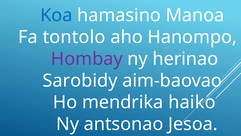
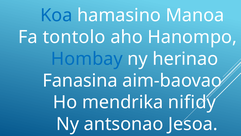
Hombay colour: purple -> blue (87, 59)
Sarobidy: Sarobidy -> Fanasina (80, 80)
haiko: haiko -> nifidy (192, 102)
